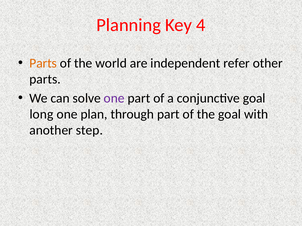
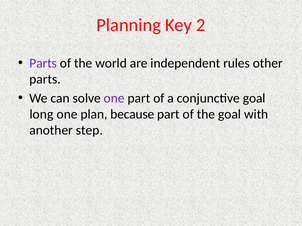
4: 4 -> 2 (201, 25)
Parts colour: orange -> purple (43, 63)
refer: refer -> rules (237, 63)
through: through -> because (132, 114)
